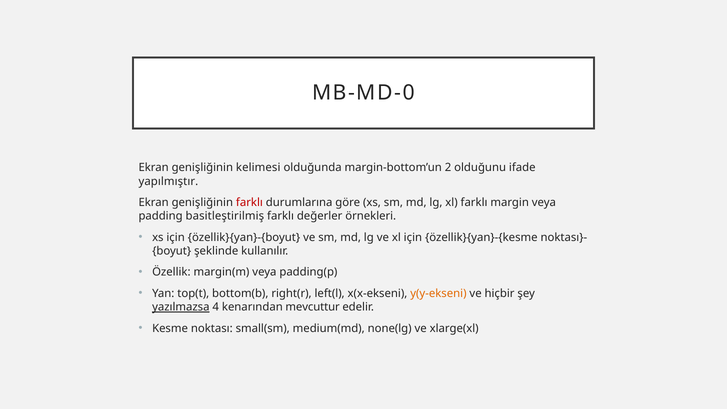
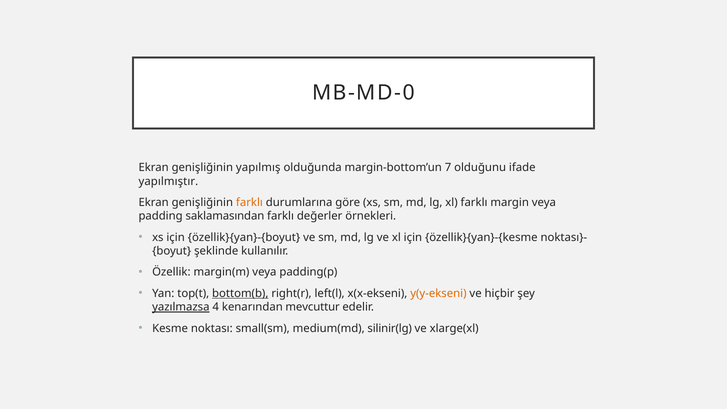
kelimesi: kelimesi -> yapılmış (258, 168)
2: 2 -> 7 (448, 168)
farklı colour: red -> orange (249, 202)
basitleştirilmiş: basitleştirilmiş -> saklamasından (225, 216)
bottom(b underline: none -> present (240, 293)
none(lg: none(lg -> silinir(lg (390, 328)
